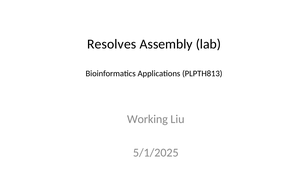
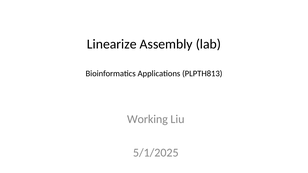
Resolves: Resolves -> Linearize (112, 44)
